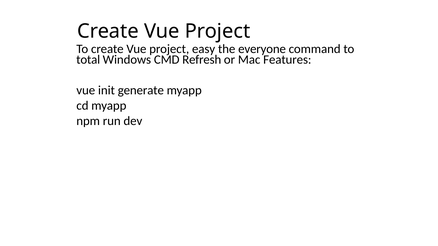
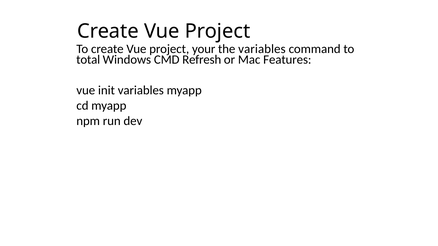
easy: easy -> your (204, 49)
the everyone: everyone -> variables (262, 49)
init generate: generate -> variables (141, 90)
